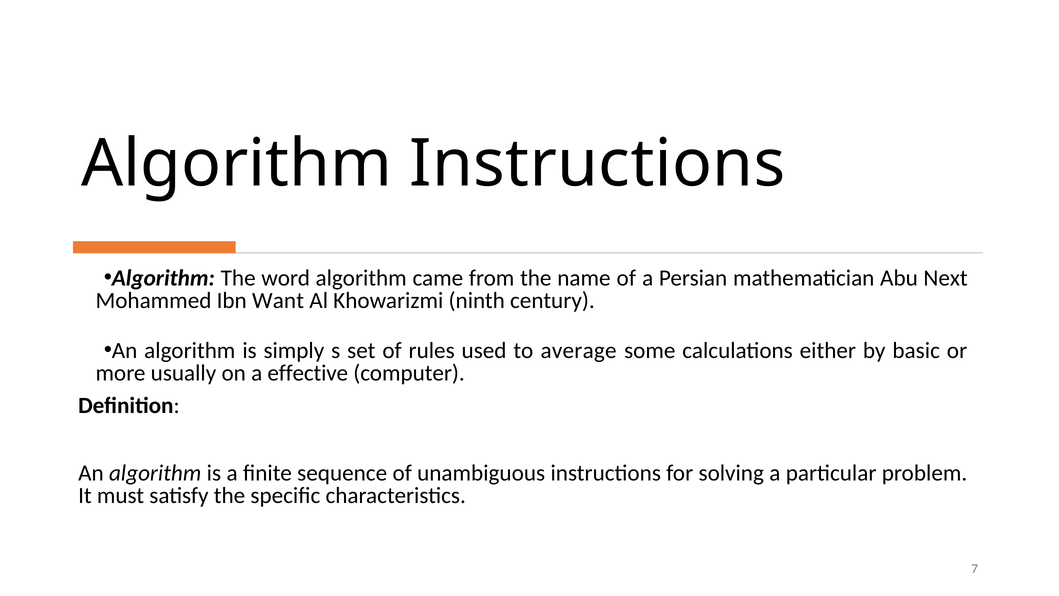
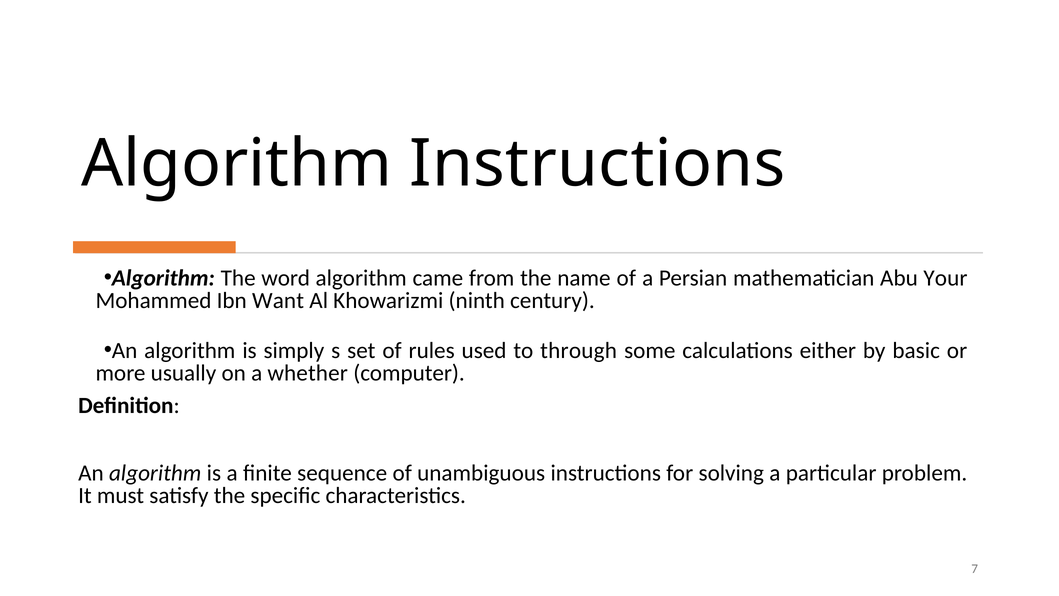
Next: Next -> Your (946, 278)
average: average -> through (579, 350)
effective: effective -> whether (308, 373)
